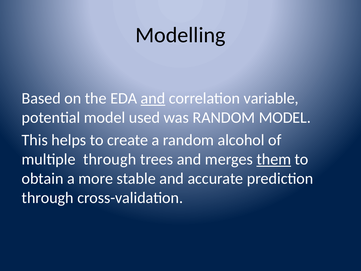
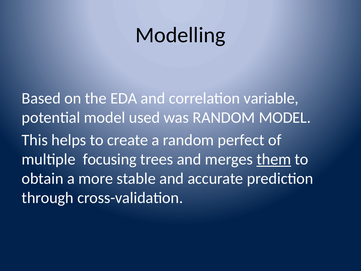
and underline: present -> none (153, 98)
alcohol: alcohol -> perfect (241, 140)
multiple through: through -> focusing (110, 159)
